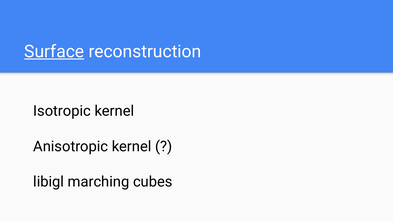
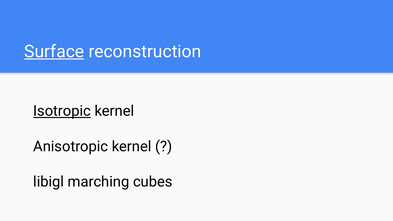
Isotropic underline: none -> present (62, 111)
